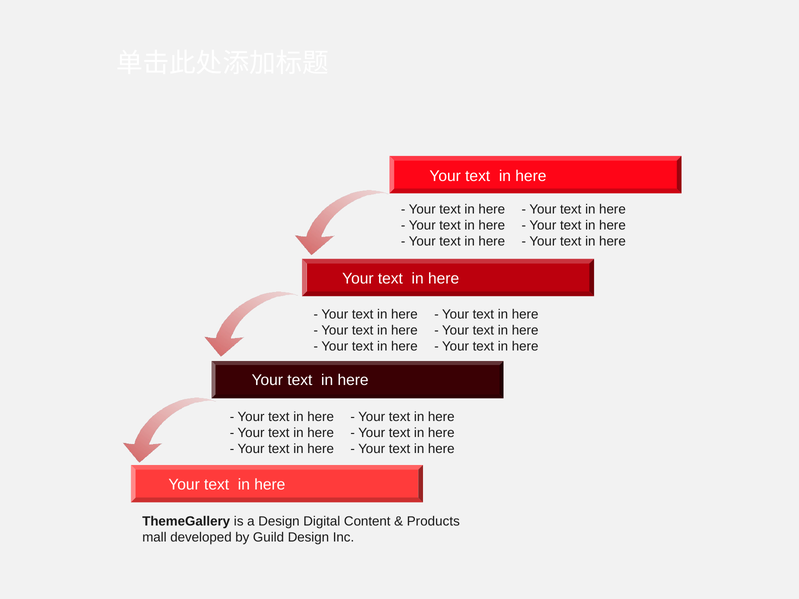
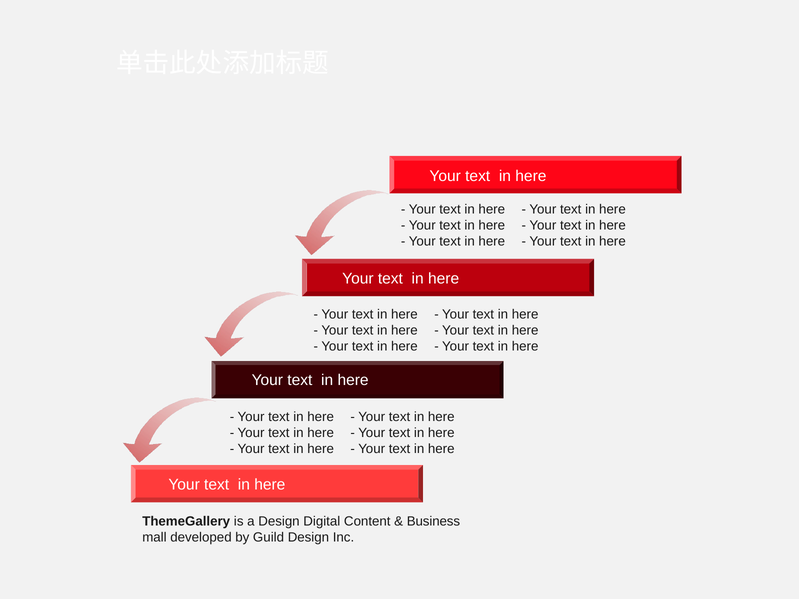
Products: Products -> Business (433, 522)
